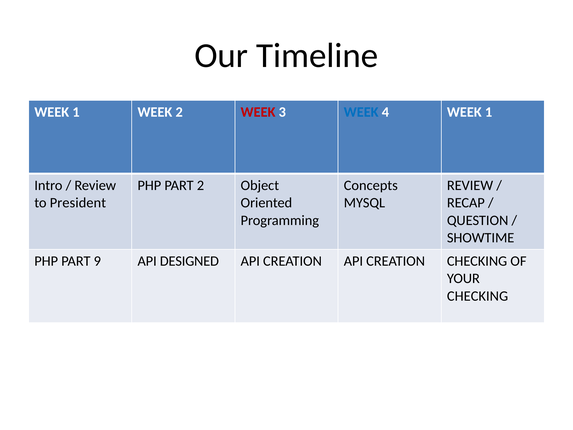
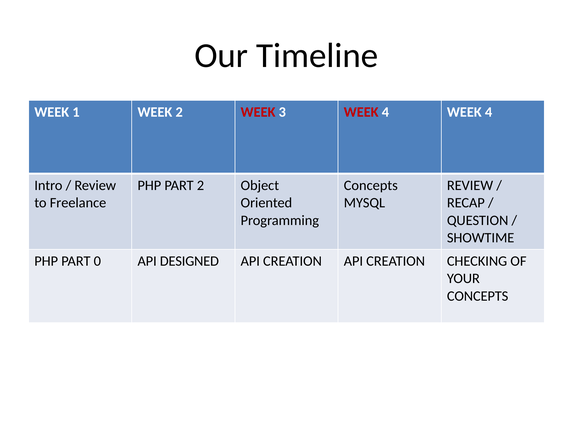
WEEK colour: blue -> red (361, 112)
4 WEEK 1: 1 -> 4 (489, 112)
President: President -> Freelance (78, 203)
9: 9 -> 0 (97, 261)
CHECKING: CHECKING -> CONCEPTS (478, 296)
